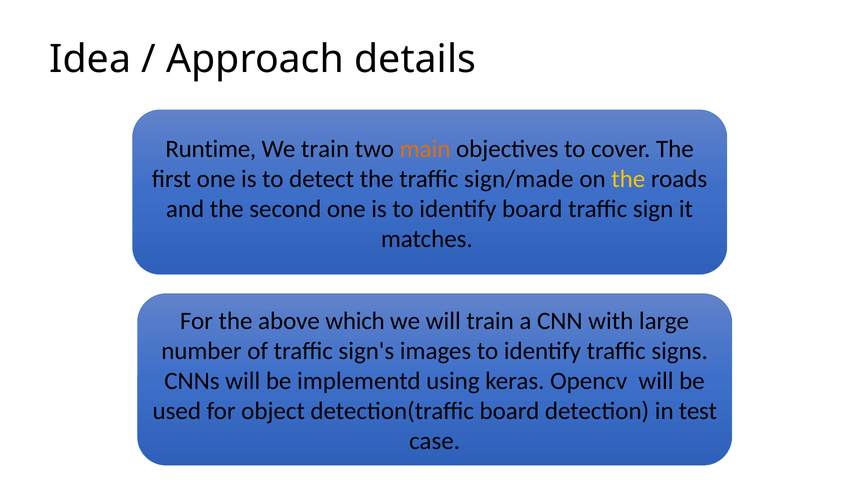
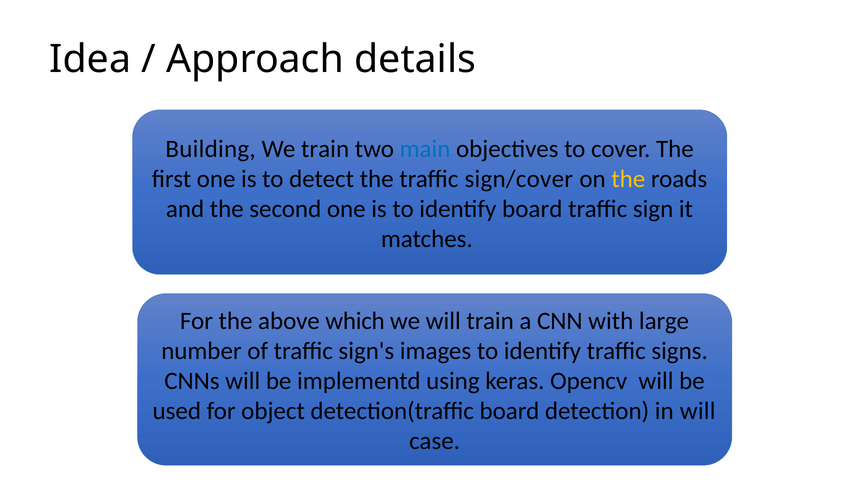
Runtime: Runtime -> Building (211, 149)
main colour: orange -> blue (425, 149)
sign/made: sign/made -> sign/cover (519, 179)
in test: test -> will (698, 412)
